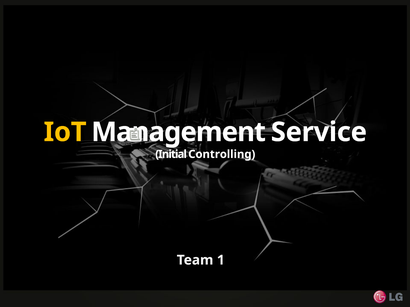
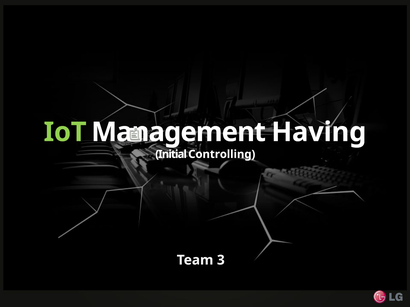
IoT colour: yellow -> light green (65, 132)
Service: Service -> Having (319, 132)
1: 1 -> 3 (221, 260)
